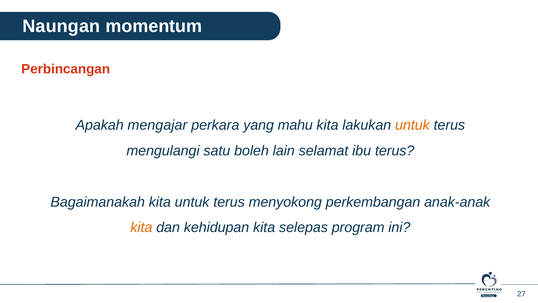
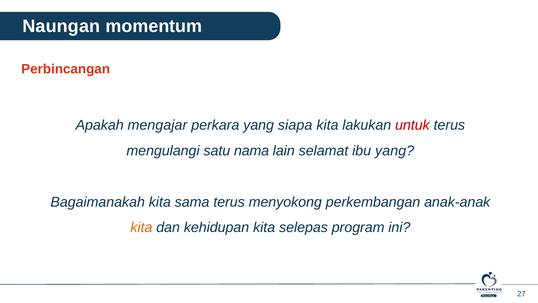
mahu: mahu -> siapa (295, 125)
untuk colour: orange -> red (412, 125)
boleh: boleh -> nama (252, 151)
ibu terus: terus -> yang (395, 151)
kita untuk: untuk -> sama (192, 202)
